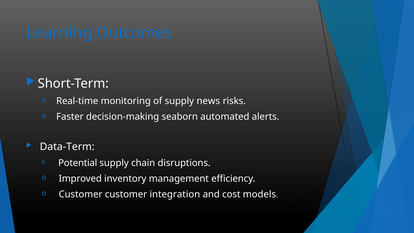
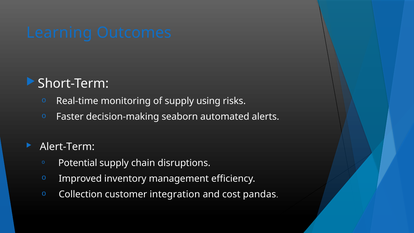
news: news -> using (208, 101)
Data-Term: Data-Term -> Alert-Term (67, 147)
Customer: Customer -> Collection (81, 194)
models: models -> pandas (259, 194)
